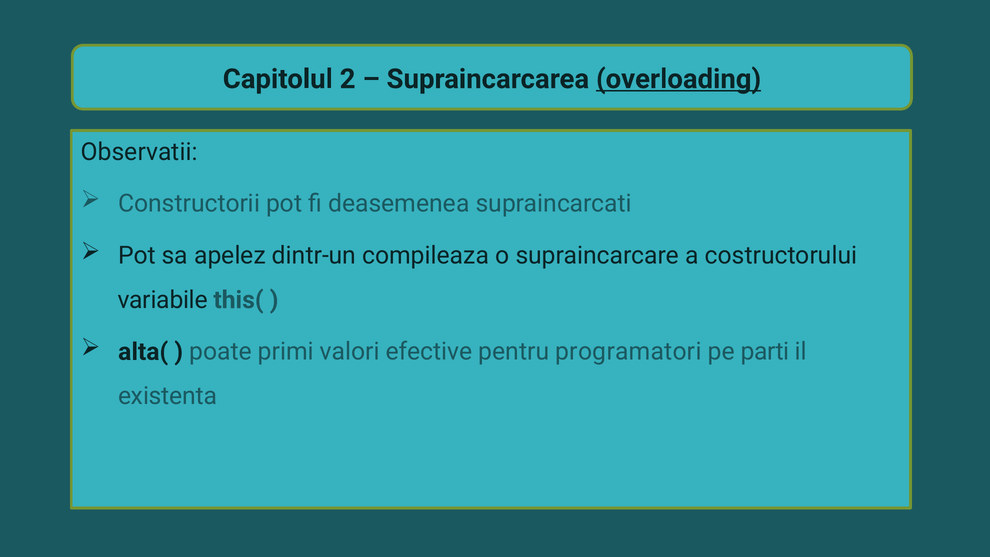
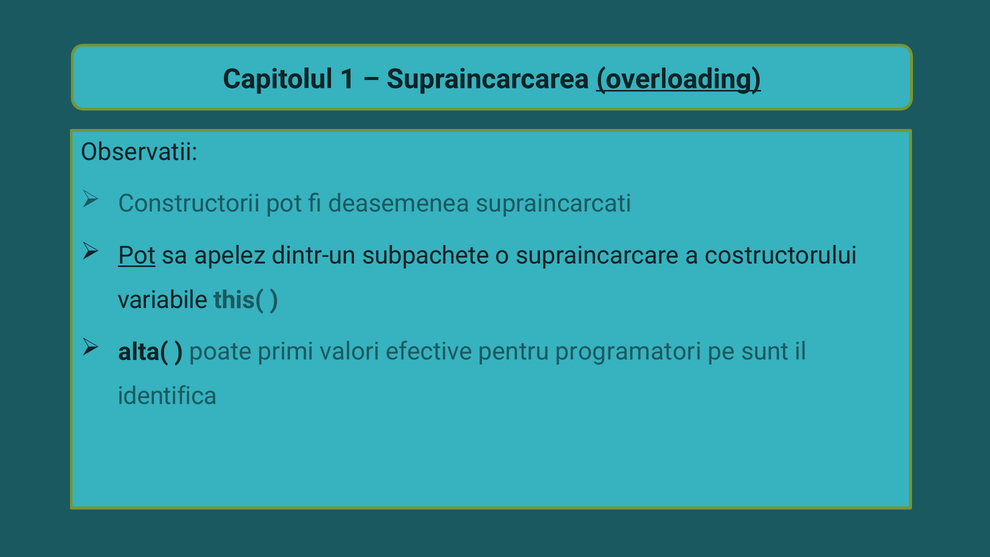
2: 2 -> 1 (348, 79)
Pot underline: none -> present (137, 255)
compileaza: compileaza -> subpachete (426, 255)
parti: parti -> sunt (765, 352)
existenta: existenta -> identifica (168, 396)
